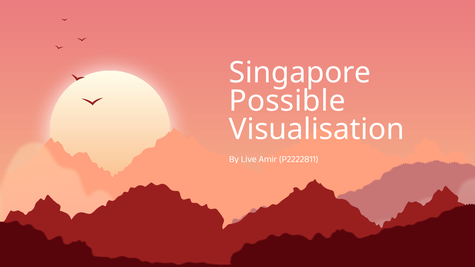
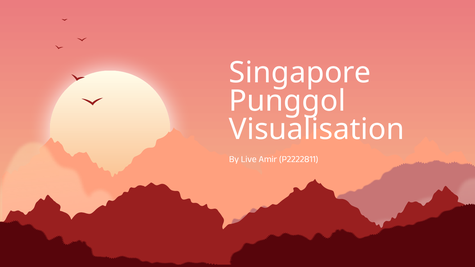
Possible: Possible -> Punggol (287, 101)
